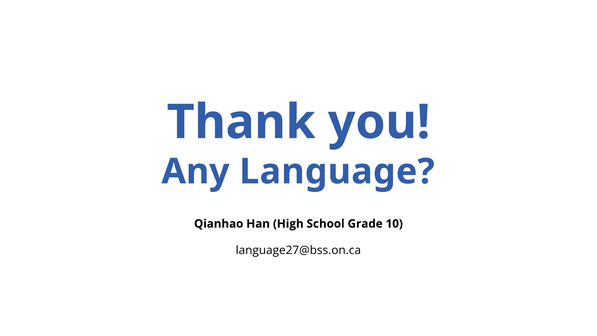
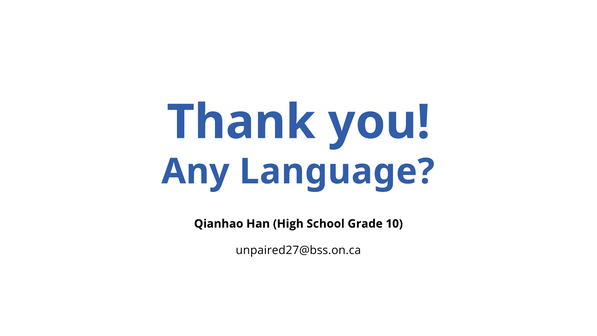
language27@bss.on.ca: language27@bss.on.ca -> unpaired27@bss.on.ca (298, 250)
